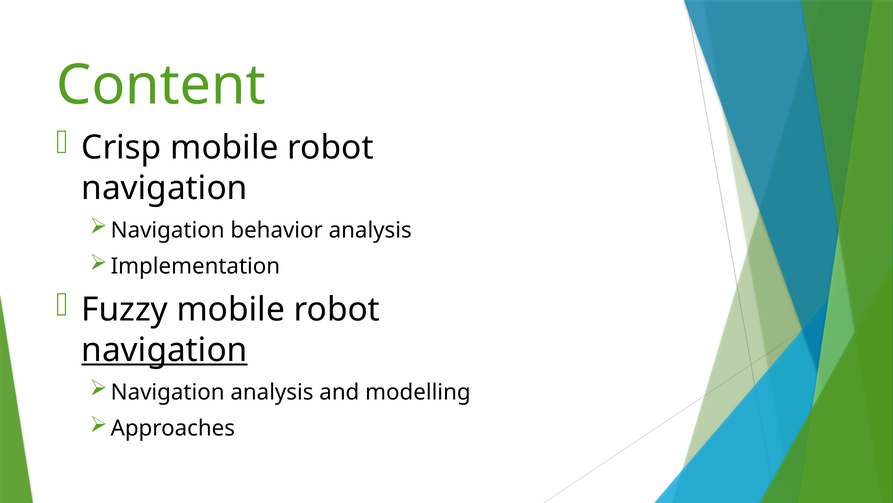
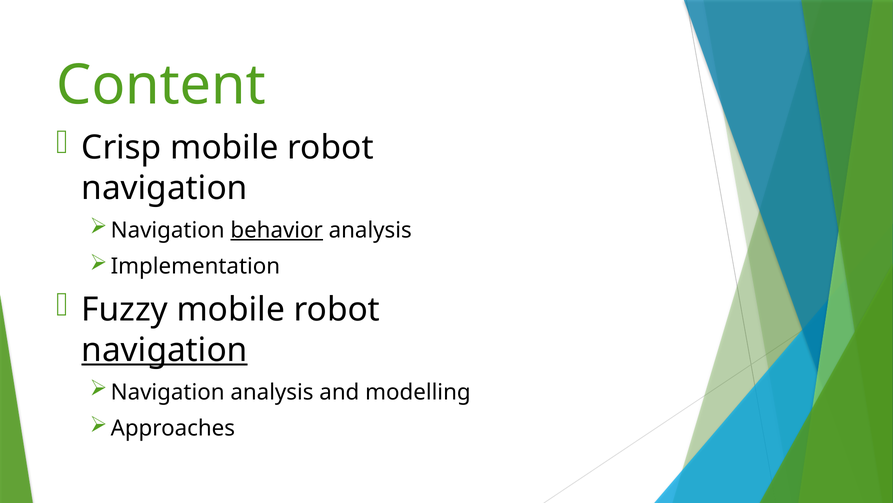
behavior underline: none -> present (277, 230)
